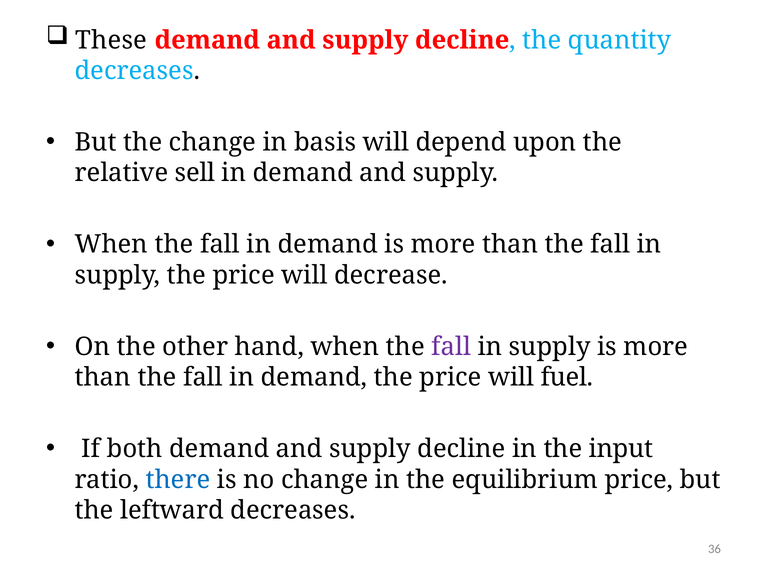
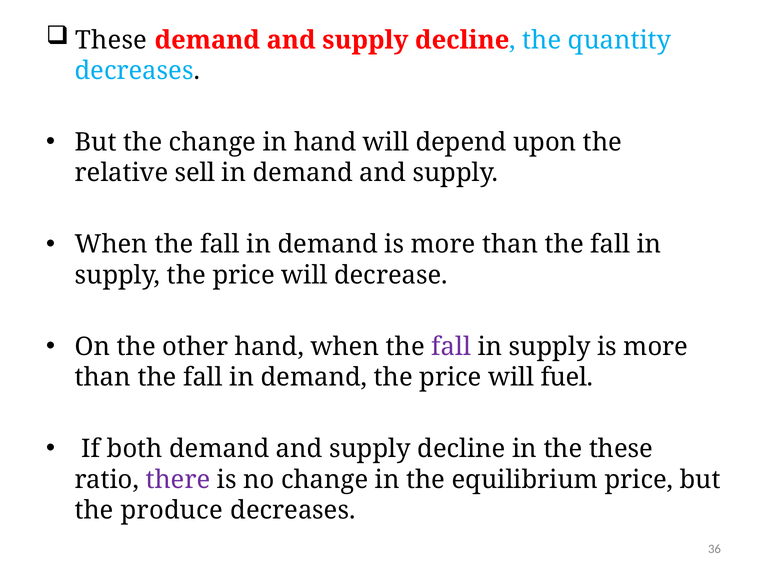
in basis: basis -> hand (325, 142)
the input: input -> these (621, 449)
there colour: blue -> purple (178, 480)
leftward: leftward -> produce (172, 510)
